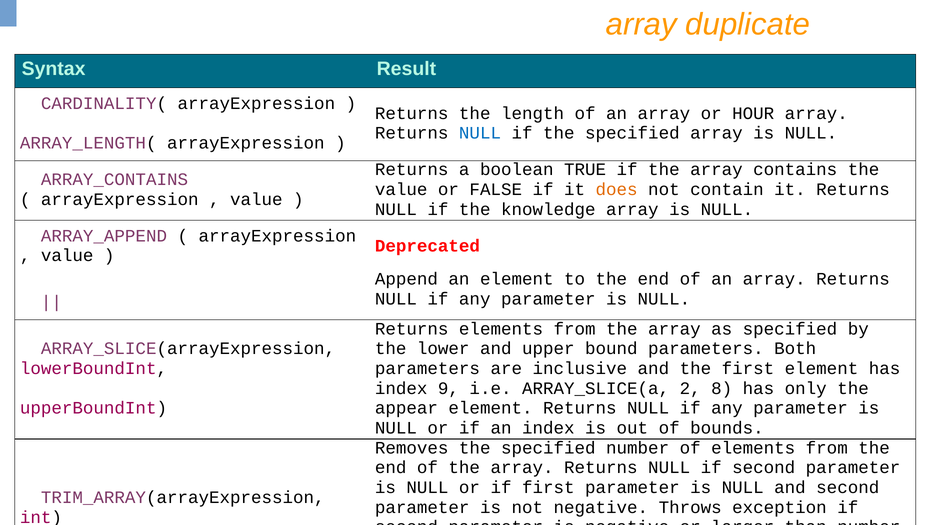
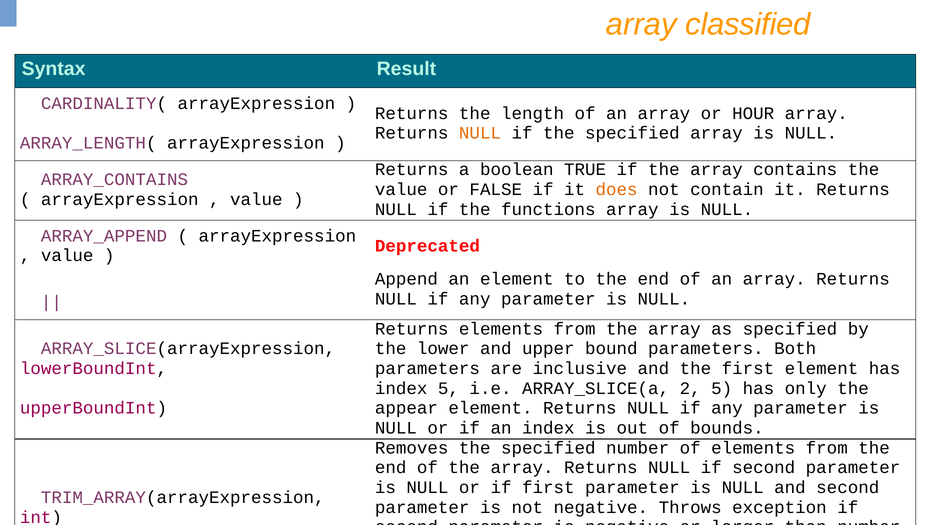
duplicate: duplicate -> classified (748, 24)
NULL colour: blue -> orange (480, 133)
knowledge: knowledge -> functions (548, 209)
index 9: 9 -> 5 (448, 389)
2 8: 8 -> 5 (722, 389)
